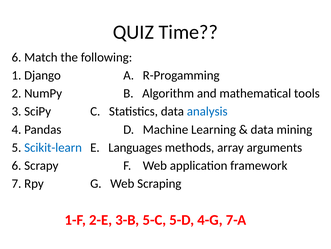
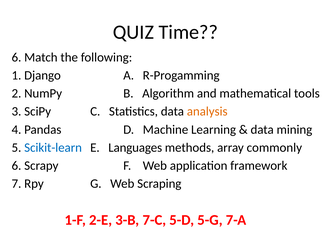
analysis colour: blue -> orange (207, 111)
arguments: arguments -> commonly (274, 147)
5-C: 5-C -> 7-C (154, 219)
4-G: 4-G -> 5-G (210, 219)
